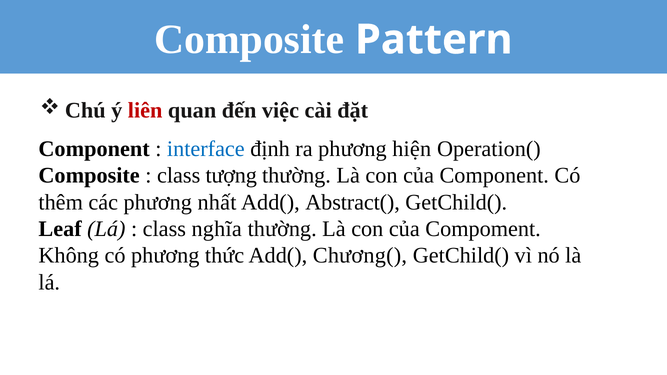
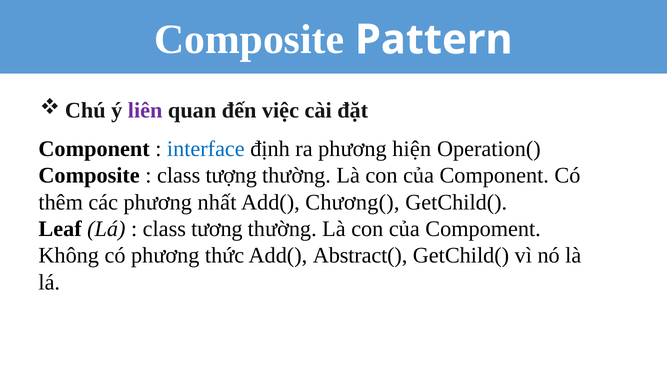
liên colour: red -> purple (145, 111)
Abstract(: Abstract( -> Chương( (352, 202)
nghĩa: nghĩa -> tương (217, 229)
Chương(: Chương( -> Abstract( (360, 256)
